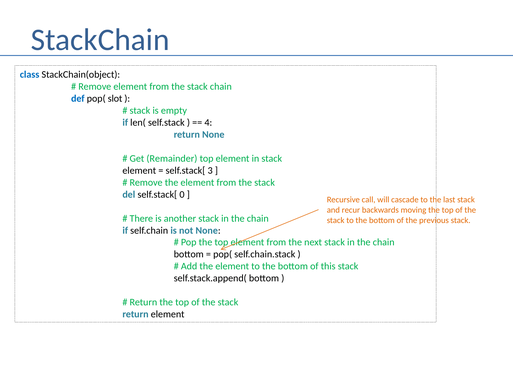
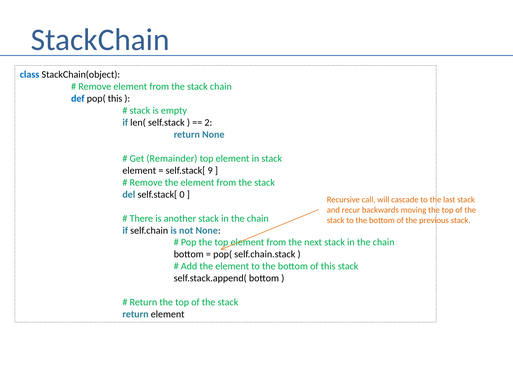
pop( slot: slot -> this (115, 98)
4: 4 -> 2 (208, 122)
3: 3 -> 9 (210, 170)
